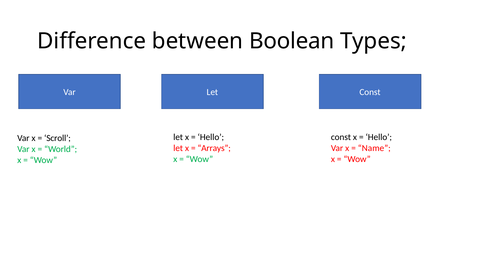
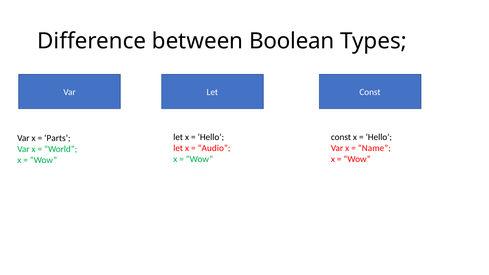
Scroll: Scroll -> Parts (57, 138)
Arrays: Arrays -> Audio (214, 148)
